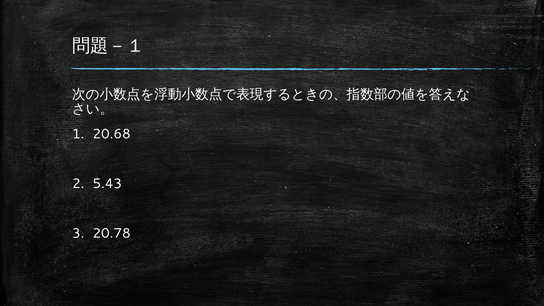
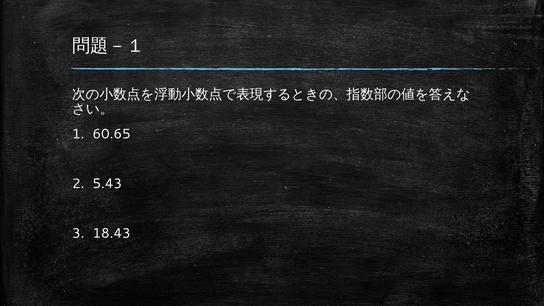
20.68: 20.68 -> 60.65 (112, 134)
20.78: 20.78 -> 18.43 (112, 233)
